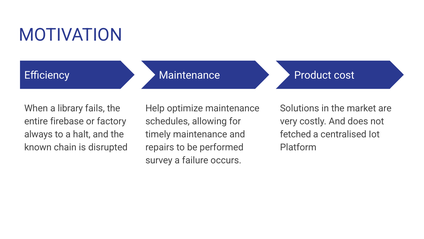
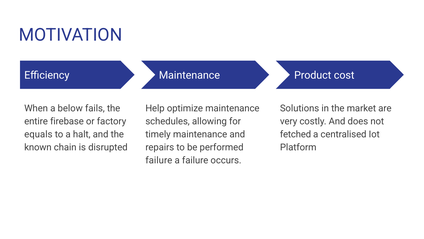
library: library -> below (70, 108)
always: always -> equals (38, 134)
survey: survey -> failure (159, 160)
